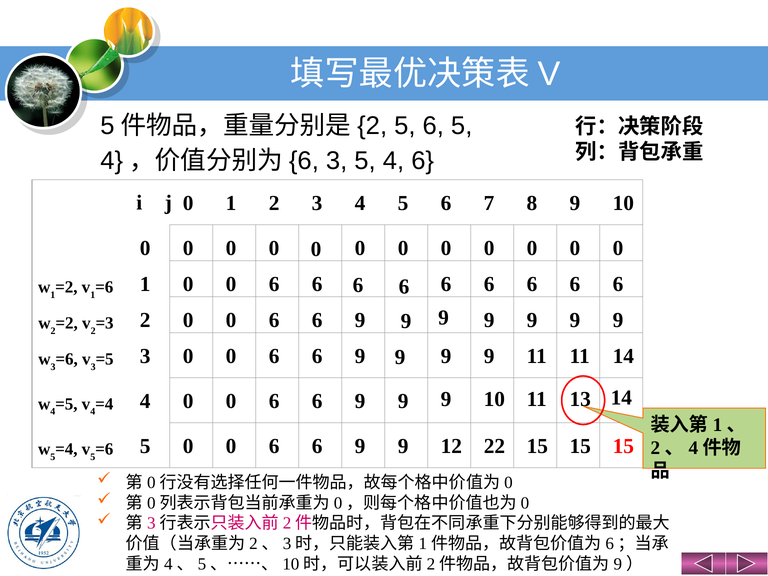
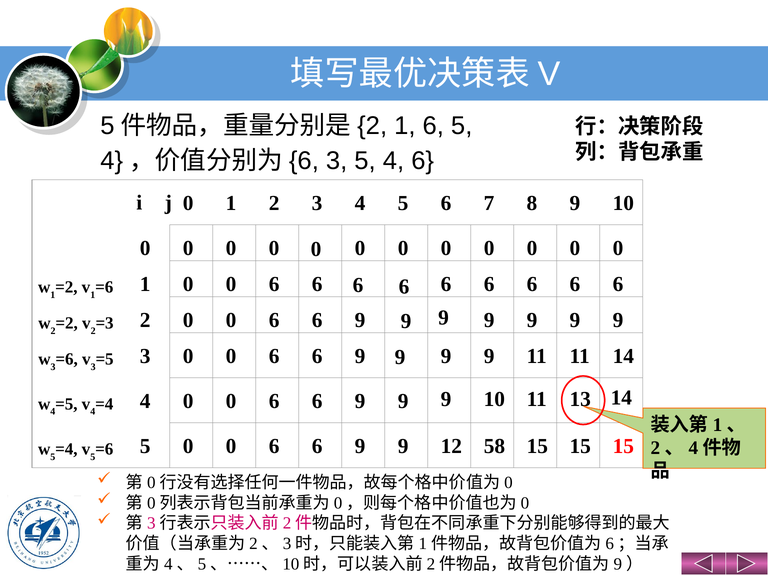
5: 5 -> 1 (405, 126)
22: 22 -> 58 (494, 446)
